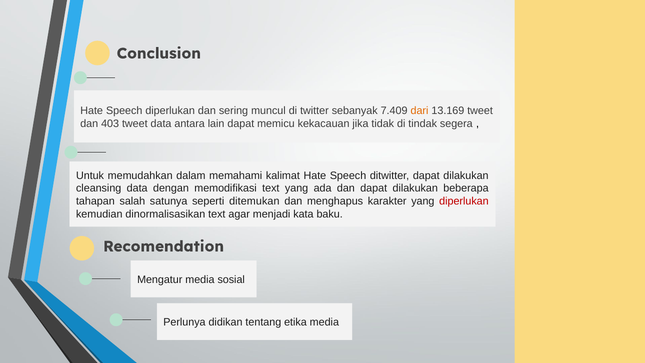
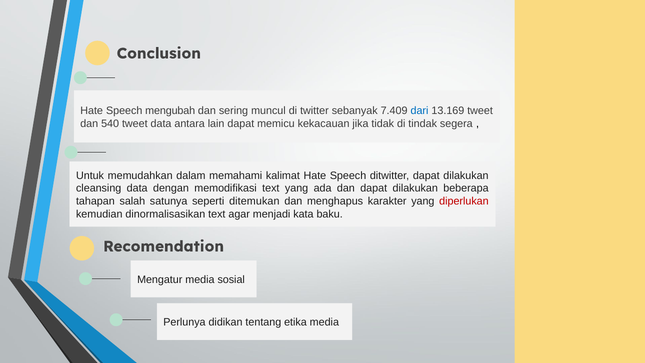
Speech diperlukan: diperlukan -> mengubah (170, 111)
dari colour: orange -> blue (419, 111)
403: 403 -> 540 (110, 124)
